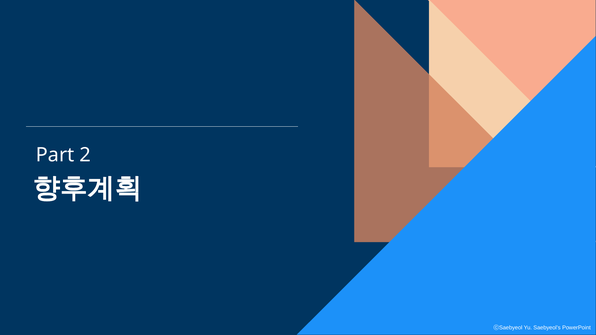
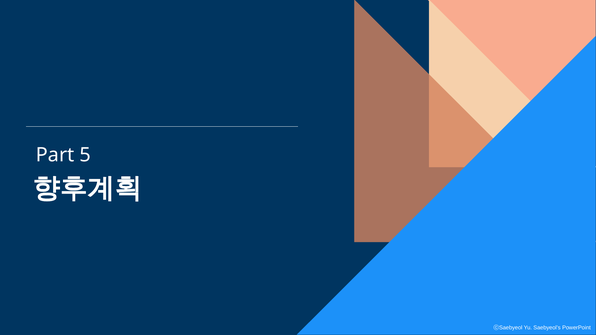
2: 2 -> 5 (85, 155)
